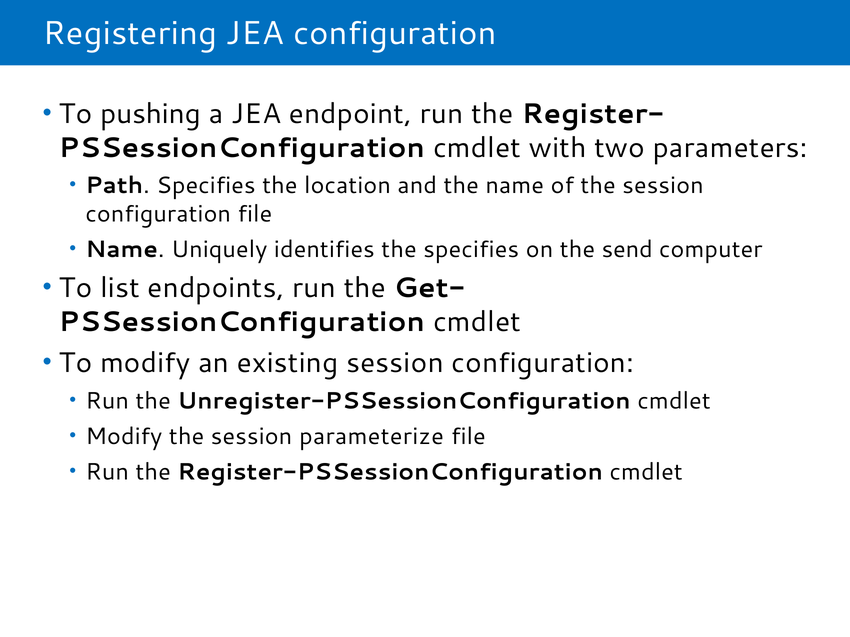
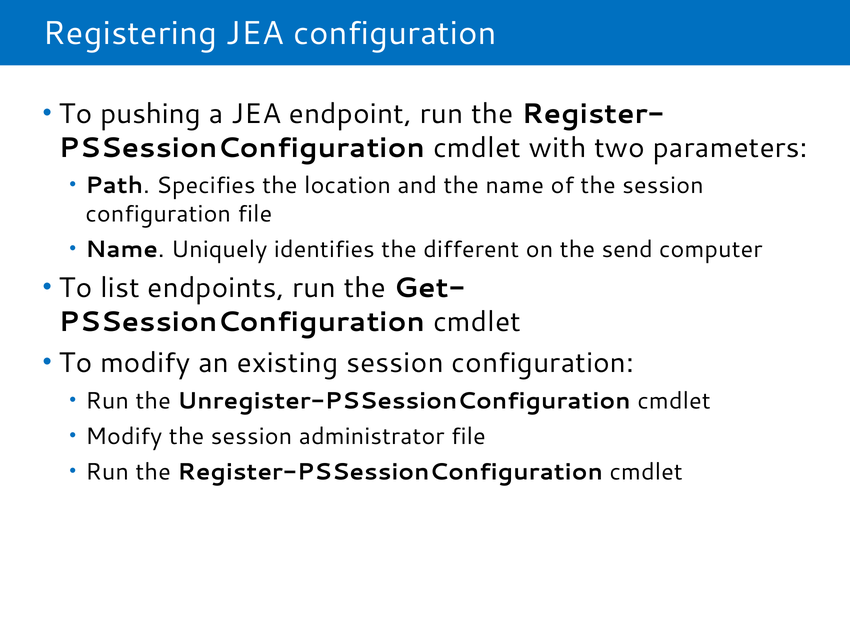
the specifies: specifies -> different (471, 250)
parameterize: parameterize -> administrator (372, 437)
